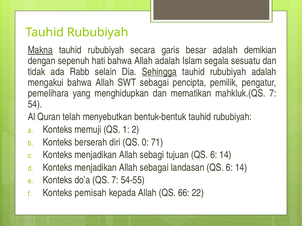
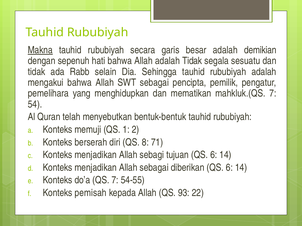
adalah Islam: Islam -> Tidak (192, 61)
Sehingga underline: present -> none (159, 72)
0: 0 -> 8 (145, 143)
landasan: landasan -> diberikan (188, 168)
66: 66 -> 93 (184, 193)
